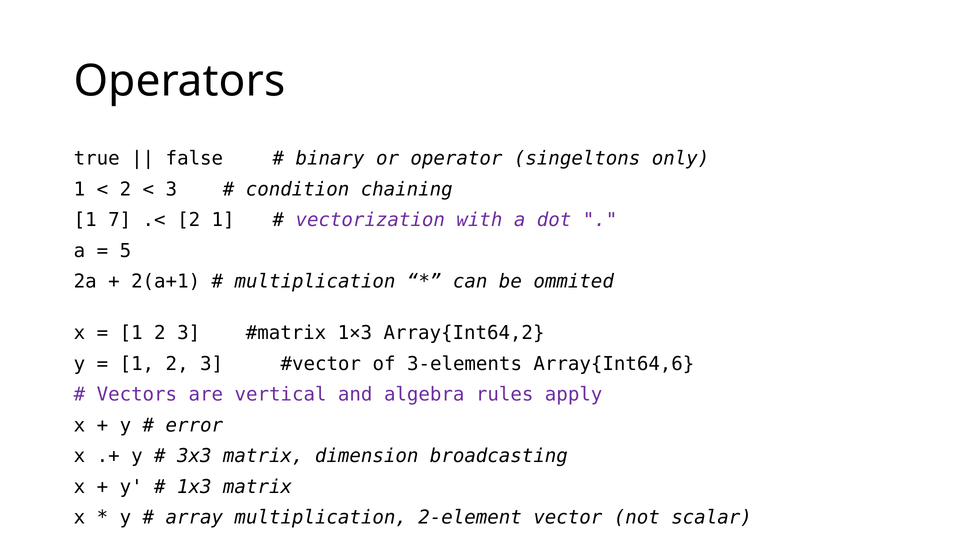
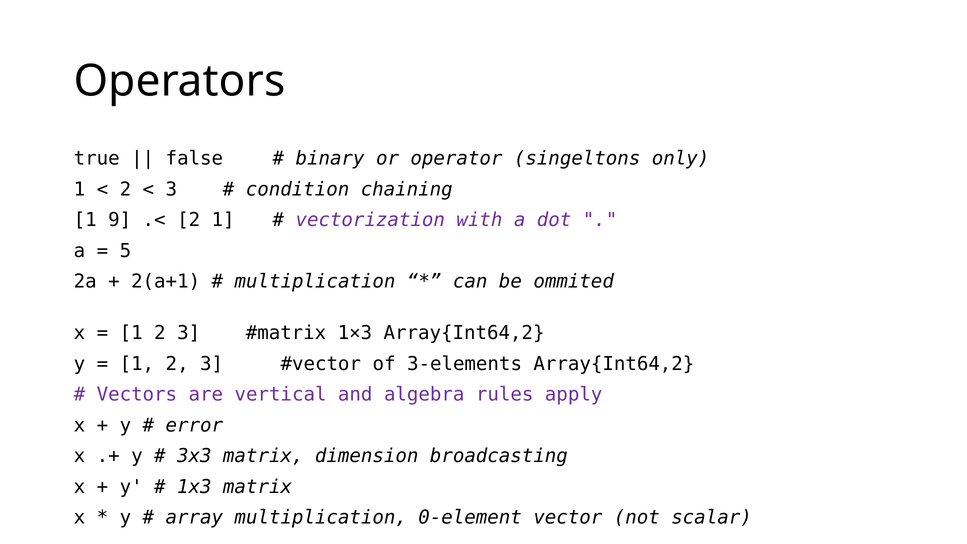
7: 7 -> 9 (120, 220)
3-elements Array{Int64,6: Array{Int64,6 -> Array{Int64,2 (614, 364)
2-element: 2-element -> 0-element (470, 518)
